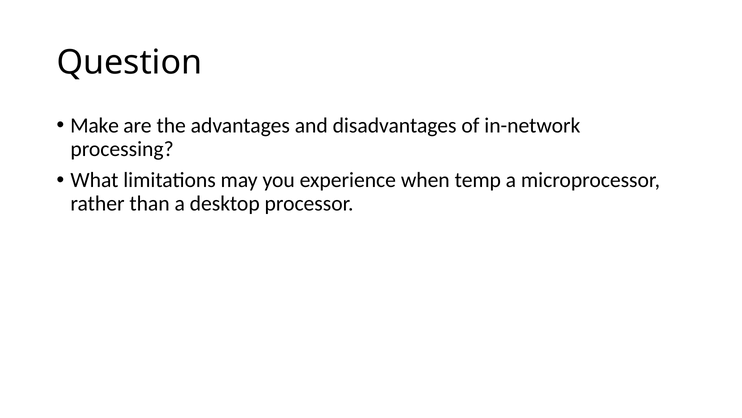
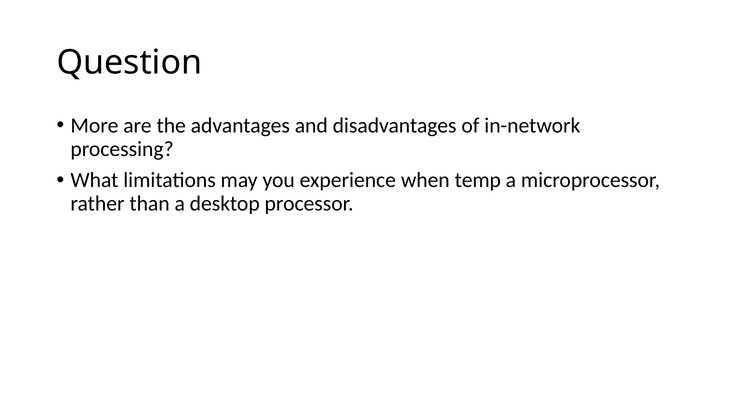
Make: Make -> More (94, 125)
